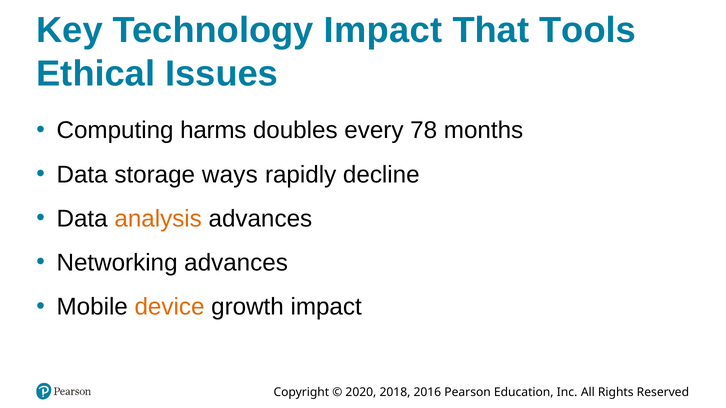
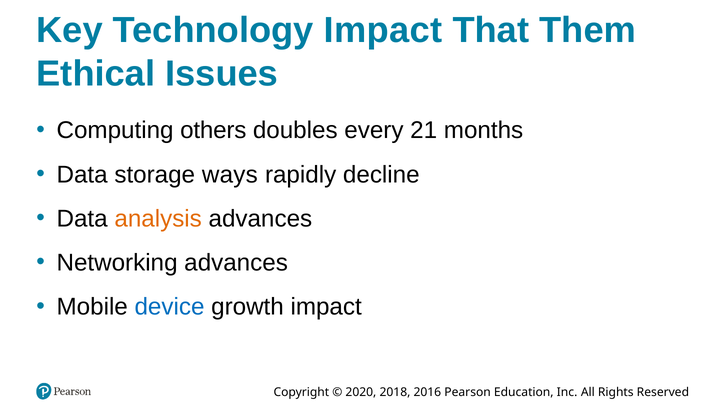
Tools: Tools -> Them (588, 30)
harms: harms -> others (213, 131)
78: 78 -> 21 (424, 131)
device colour: orange -> blue (170, 307)
